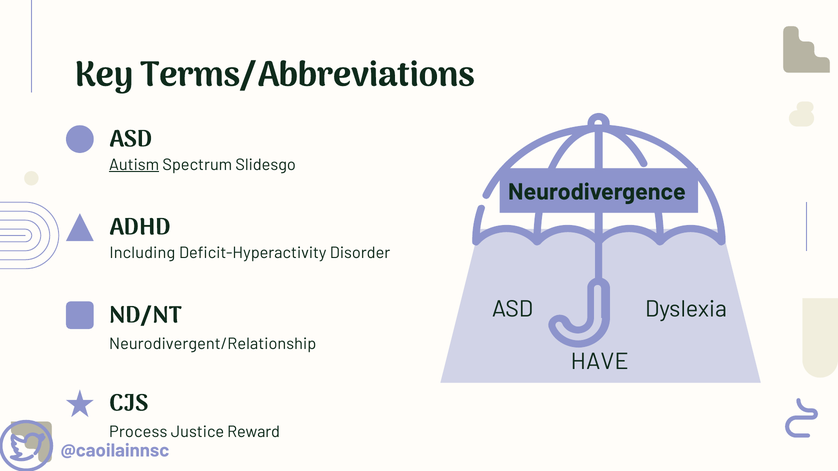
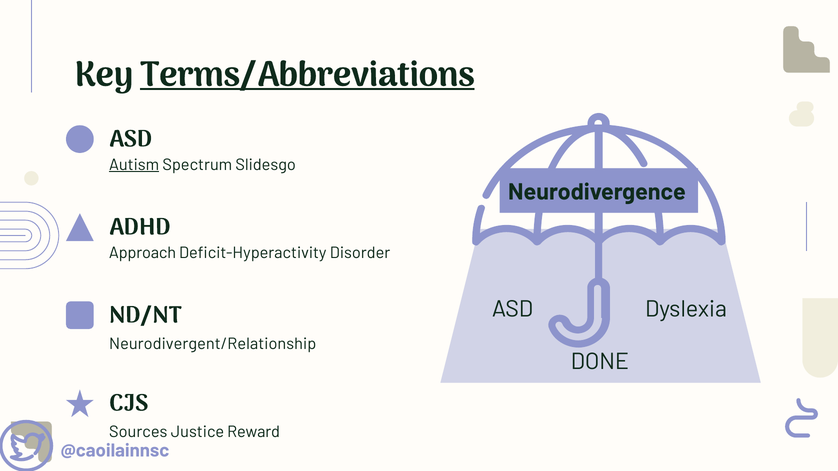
Terms/Abbreviations underline: none -> present (307, 74)
Including: Including -> Approach (142, 253)
HAVE: HAVE -> DONE (600, 362)
Process: Process -> Sources (138, 432)
